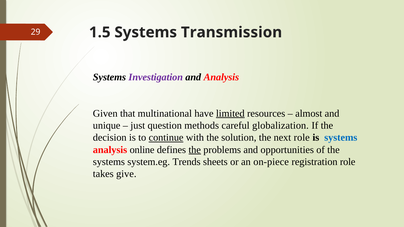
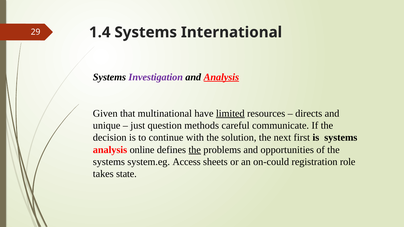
1.5: 1.5 -> 1.4 (100, 32)
Transmission: Transmission -> International (232, 32)
Analysis underline: none -> present (221, 77)
almost: almost -> directs (309, 114)
globalization: globalization -> communicate (281, 126)
continue underline: present -> none (166, 138)
next role: role -> first (302, 138)
systems colour: blue -> black (341, 138)
Trends: Trends -> Access (187, 162)
on-piece: on-piece -> on-could (271, 162)
give: give -> state (126, 174)
